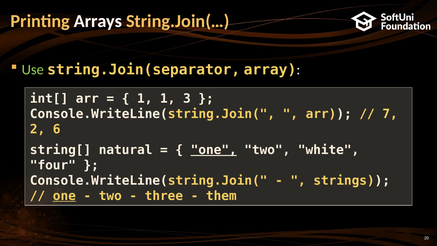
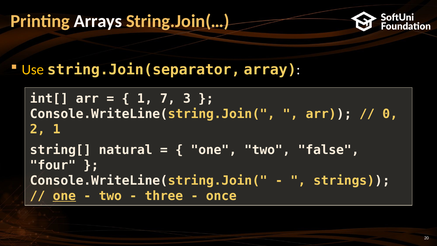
Use colour: light green -> yellow (33, 70)
1 1: 1 -> 7 (168, 99)
7: 7 -> 0 (390, 114)
2 6: 6 -> 1 (57, 129)
one underline: present -> none (214, 150)
white: white -> false (329, 150)
them: them -> once (221, 196)
